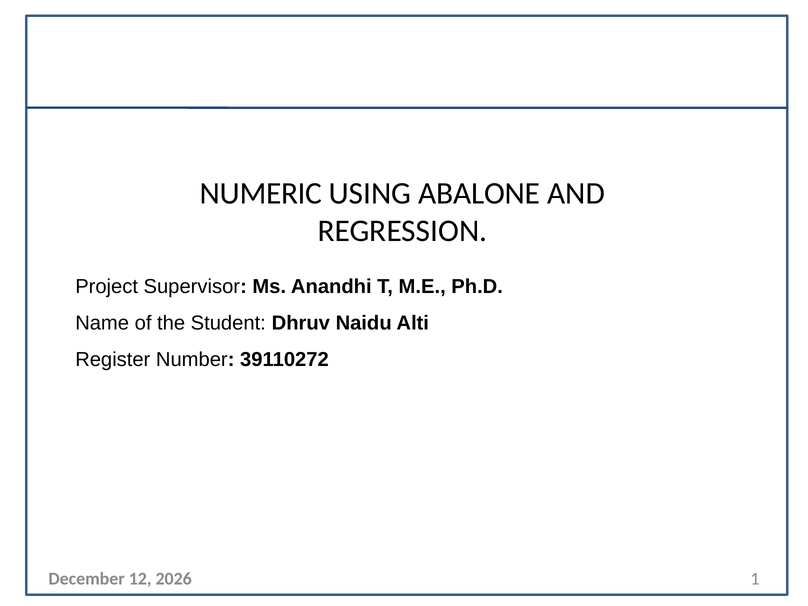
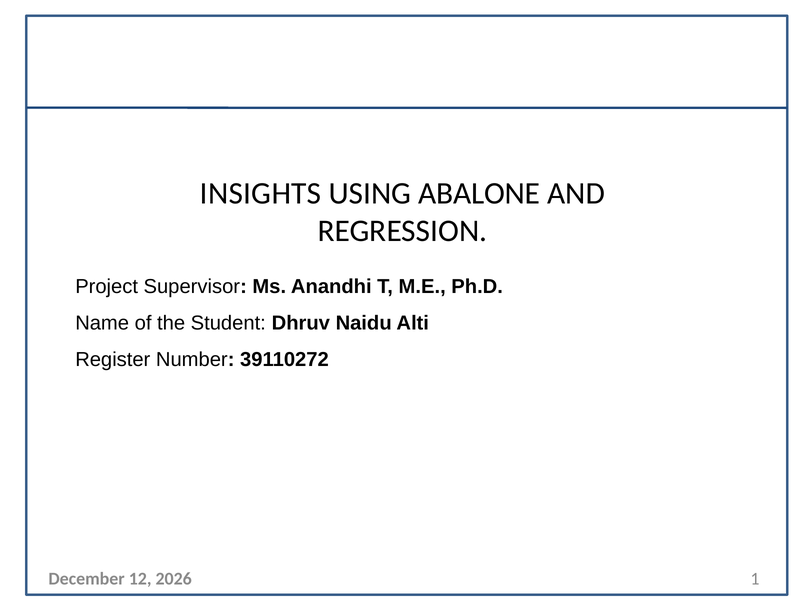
NUMERIC: NUMERIC -> INSIGHTS (261, 193)
